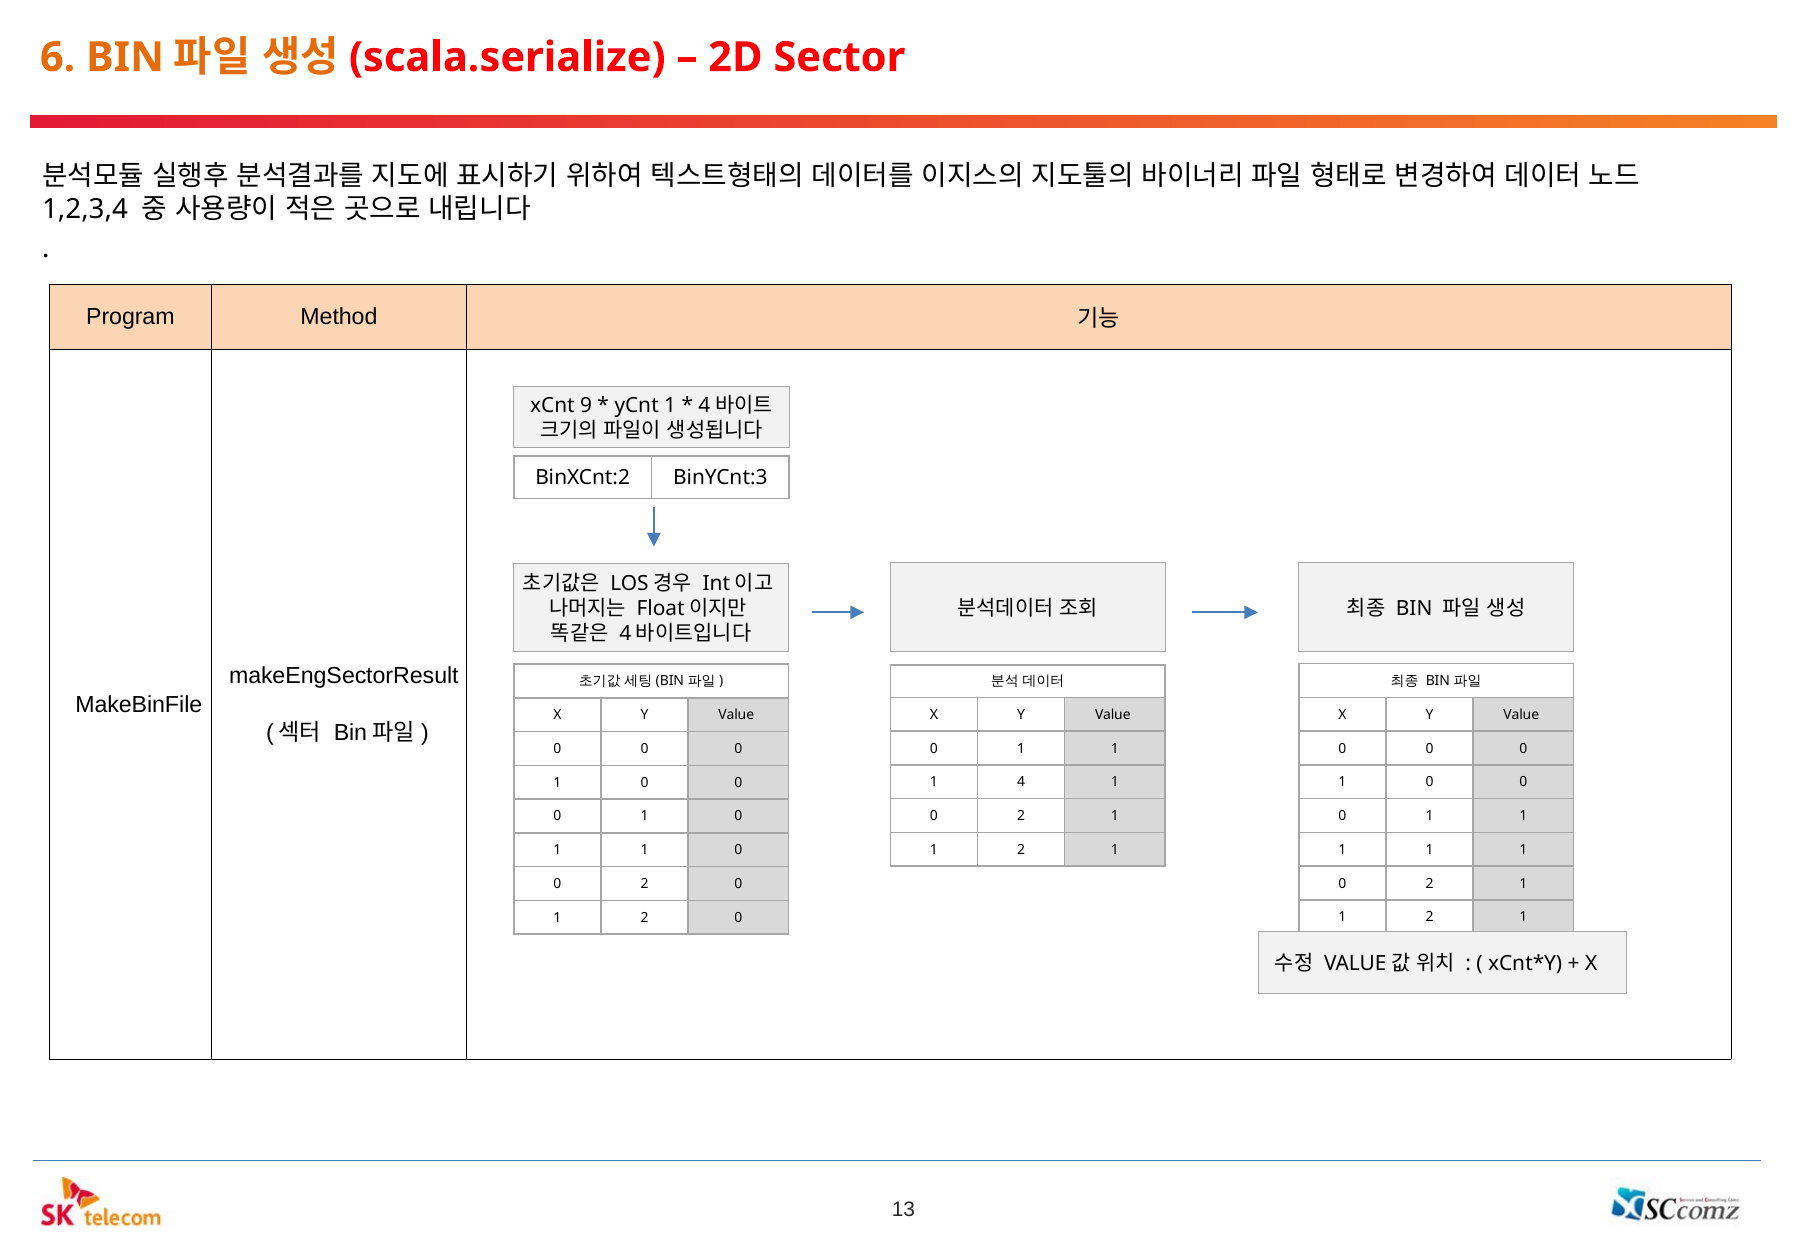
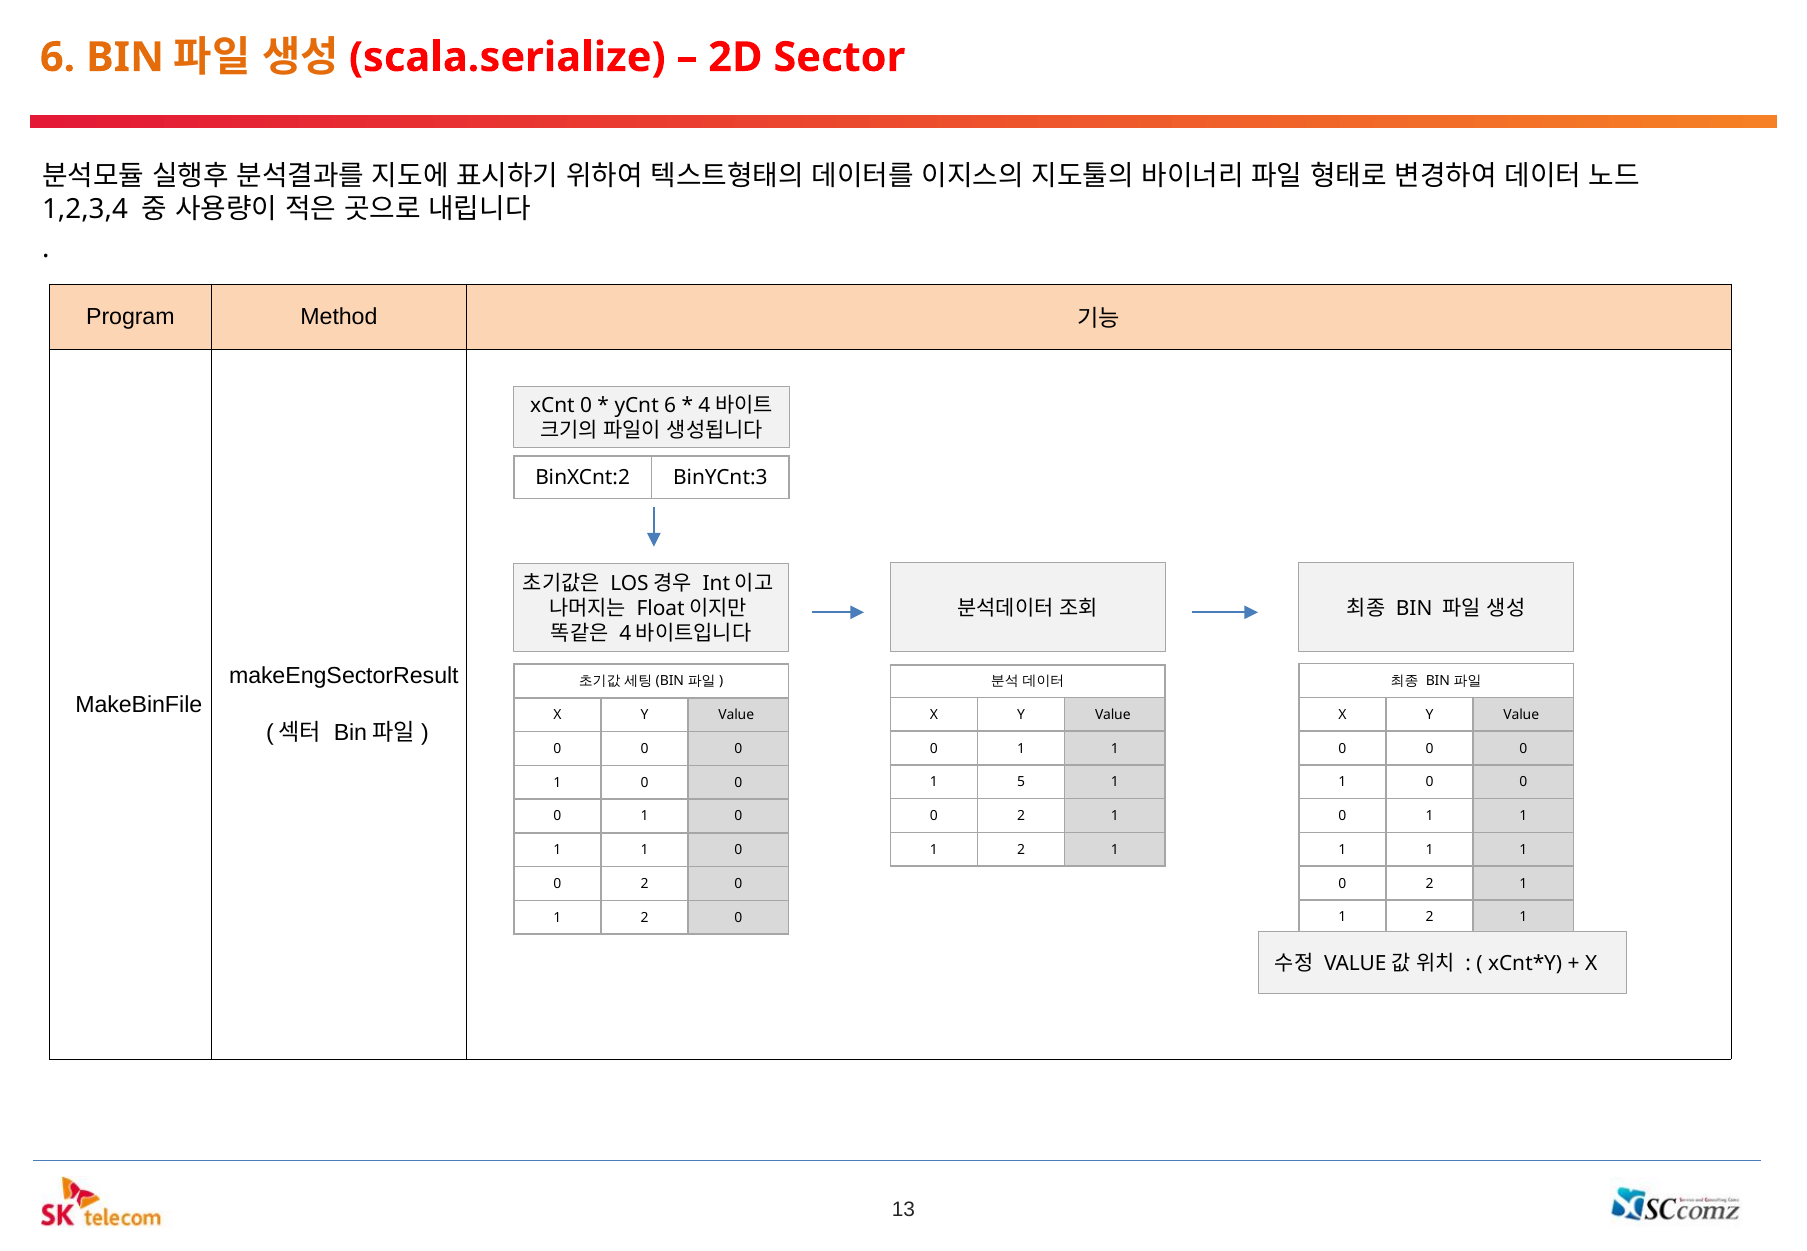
xCnt 9: 9 -> 0 (586, 406)
yCnt 1: 1 -> 6 (670, 406)
4: 4 -> 5 (1021, 782)
